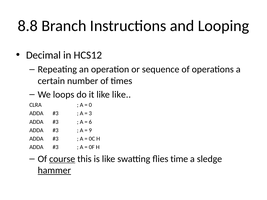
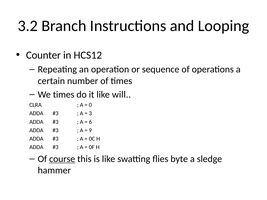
8.8: 8.8 -> 3.2 (28, 26)
Decimal: Decimal -> Counter (43, 55)
We loops: loops -> times (64, 95)
like like: like -> will (121, 95)
time: time -> byte (179, 159)
hammer underline: present -> none (54, 171)
